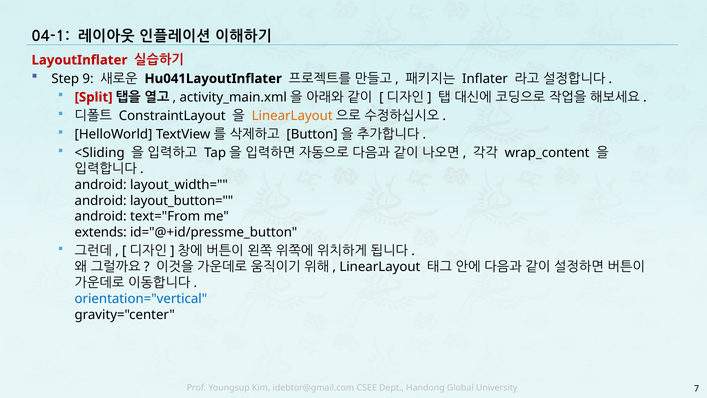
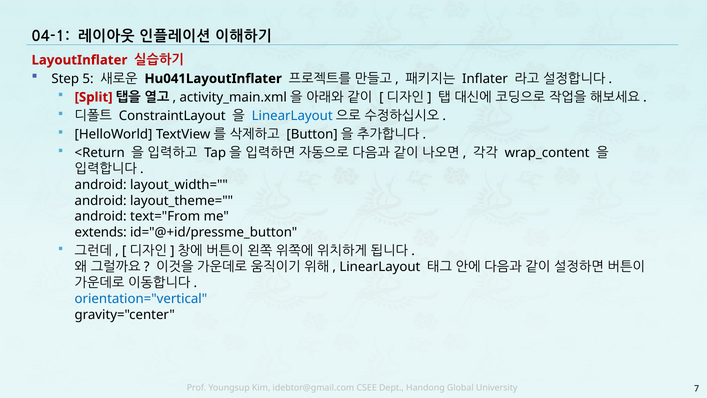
9: 9 -> 5 (88, 79)
LinearLayout colour: orange -> blue (292, 116)
<Sliding: <Sliding -> <Return (100, 153)
layout_button=: layout_button= -> layout_theme= (182, 201)
